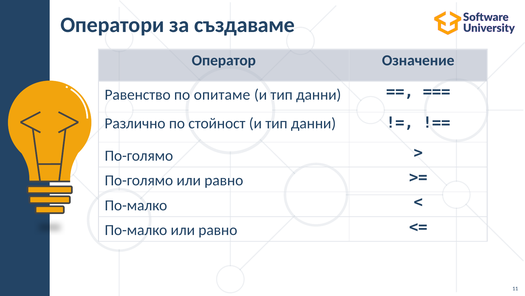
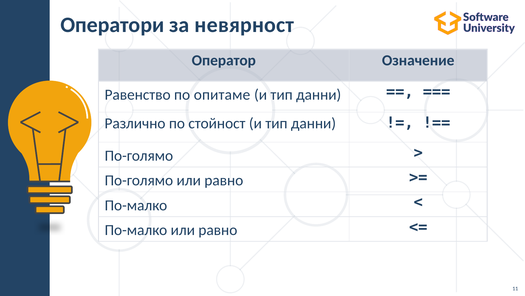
създаваме: създаваме -> невярност (244, 25)
